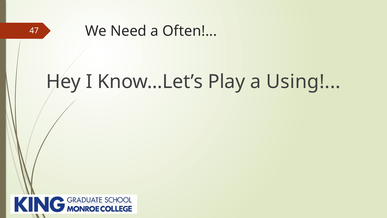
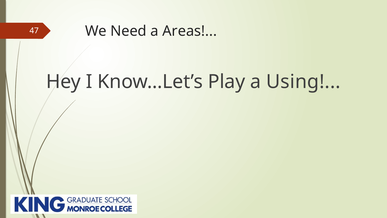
Often: Often -> Areas (190, 31)
